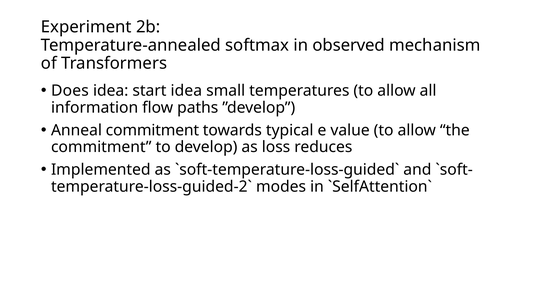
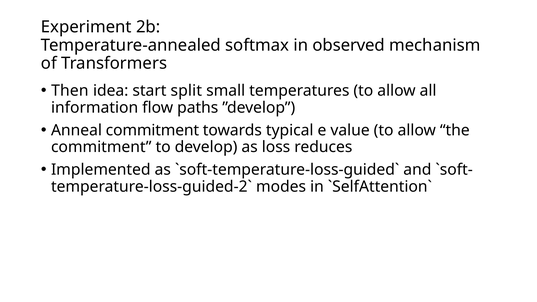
Does: Does -> Then (70, 91)
start idea: idea -> split (186, 91)
